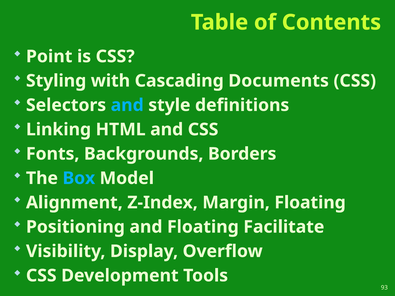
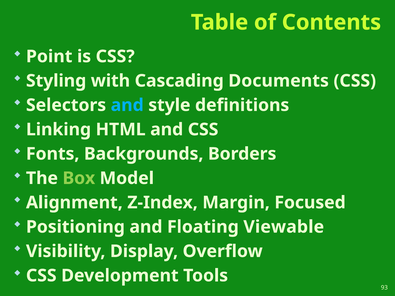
Box colour: light blue -> light green (79, 178)
Margin Floating: Floating -> Focused (310, 203)
Facilitate: Facilitate -> Viewable (284, 227)
